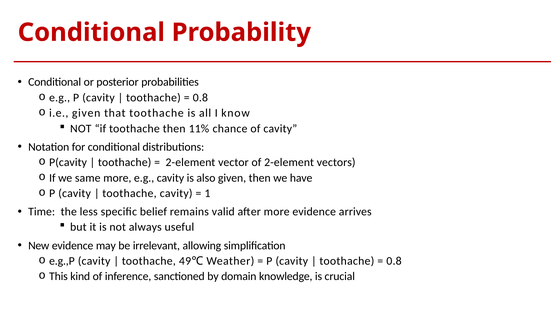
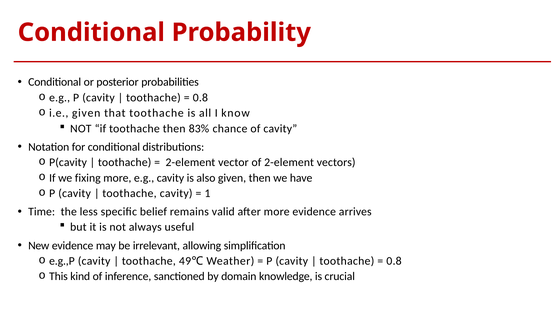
11%: 11% -> 83% (199, 129)
same: same -> fixing (88, 178)
